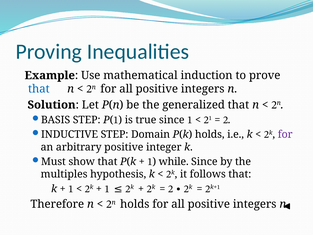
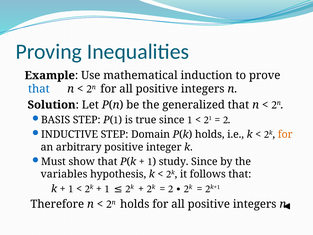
for colour: purple -> orange (285, 134)
while: while -> study (174, 162)
multiples: multiples -> variables (64, 174)
